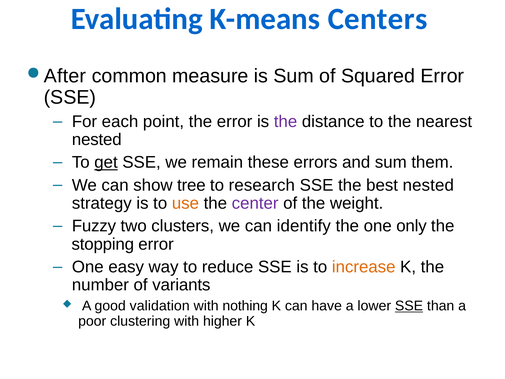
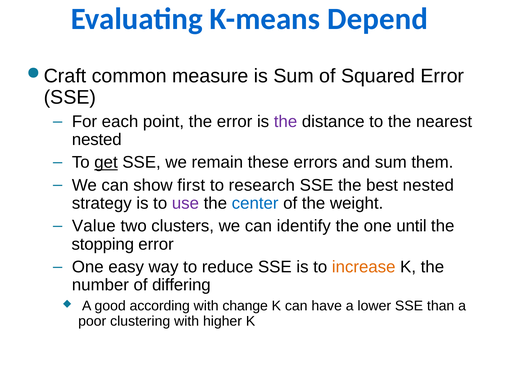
Centers: Centers -> Depend (378, 19)
After: After -> Craft (65, 76)
tree: tree -> first (191, 185)
use colour: orange -> purple (185, 203)
center colour: purple -> blue (255, 203)
Fuzzy: Fuzzy -> Value (94, 226)
only: only -> until (411, 226)
variants: variants -> differing (181, 285)
validation: validation -> according (160, 306)
nothing: nothing -> change (245, 306)
SSE underline: present -> none (409, 306)
